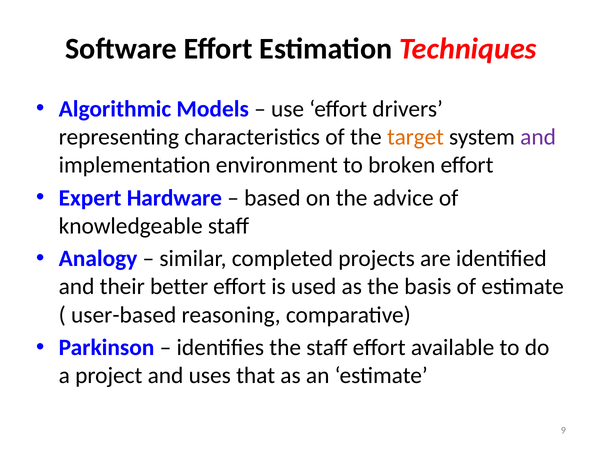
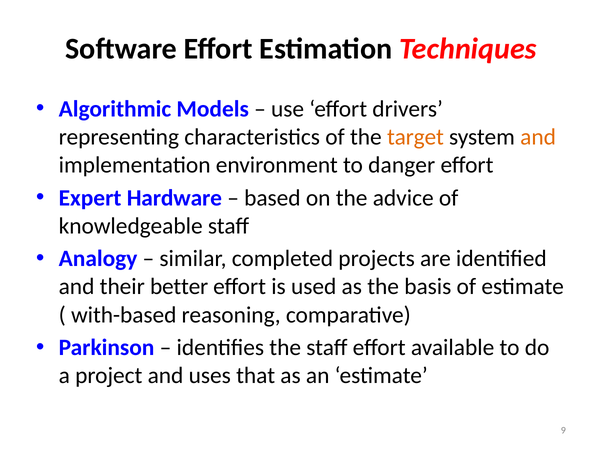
and colour: purple -> orange (538, 137)
broken: broken -> danger (402, 165)
user-based: user-based -> with-based (124, 315)
